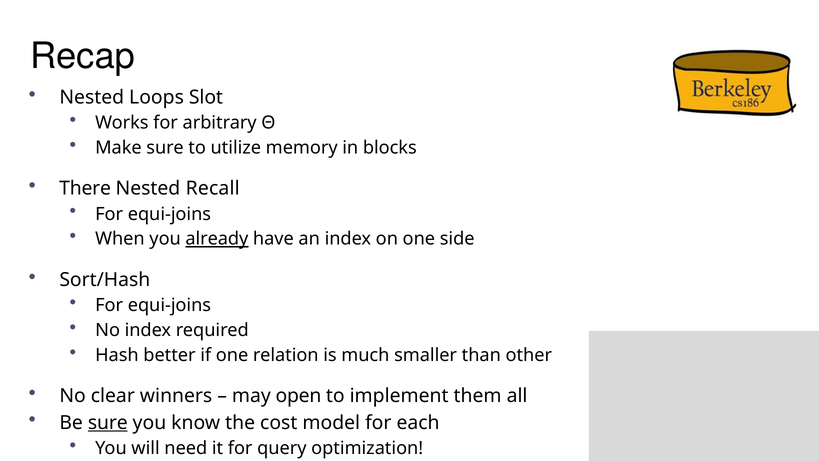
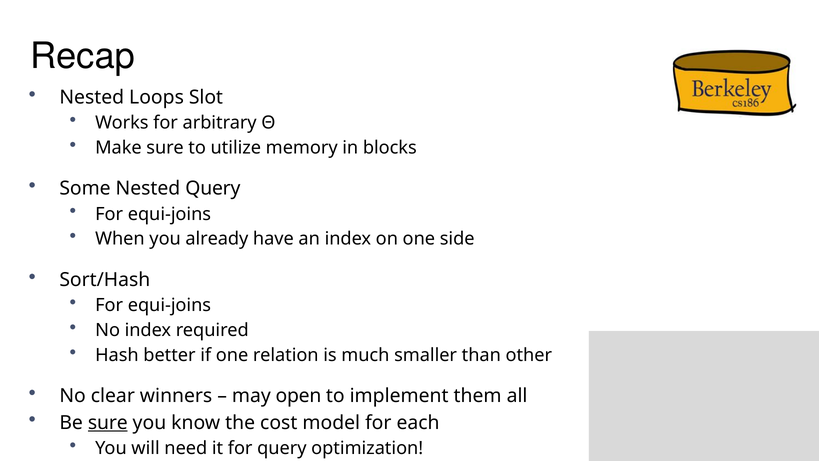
There: There -> Some (85, 188)
Nested Recall: Recall -> Query (213, 188)
already underline: present -> none (217, 239)
